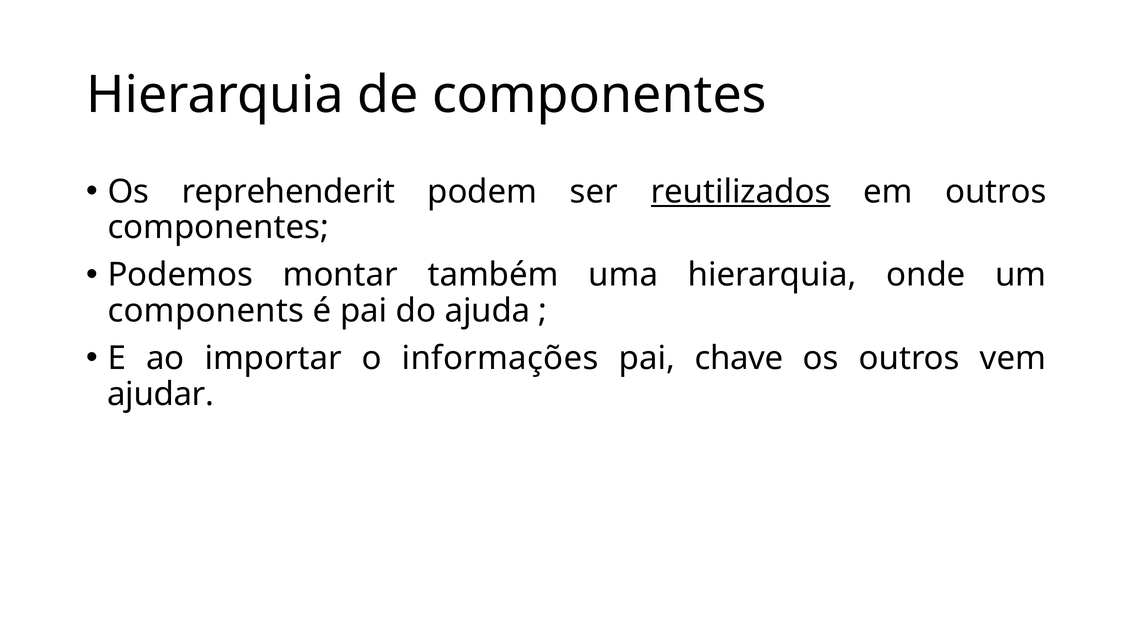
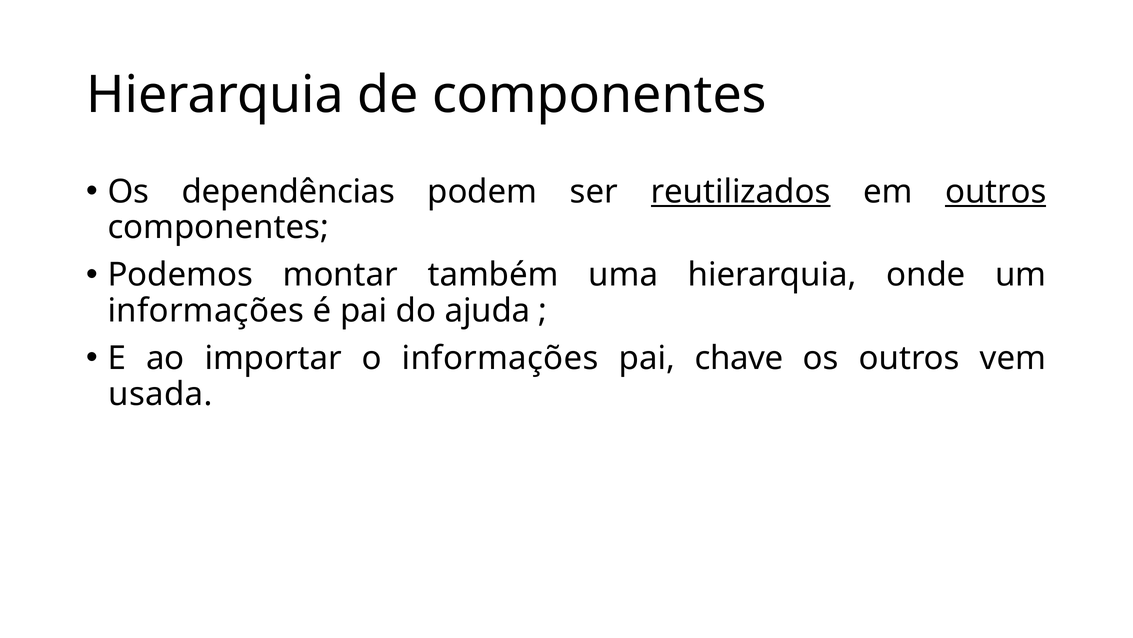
reprehenderit: reprehenderit -> dependências (288, 192)
outros underline: none -> present (996, 192)
components: components -> informações (206, 310)
ajudar: ajudar -> usada (160, 394)
